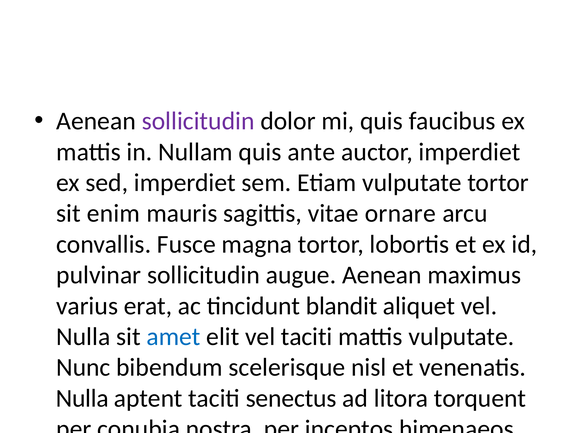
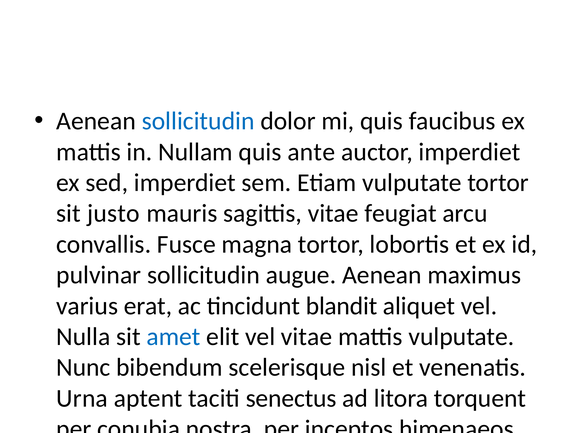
sollicitudin colour: purple -> blue (198, 121)
enim: enim -> justo (113, 213)
ornare: ornare -> feugiat (401, 213)
vel taciti: taciti -> vitae (307, 337)
Nulla: Nulla -> Urna (82, 398)
